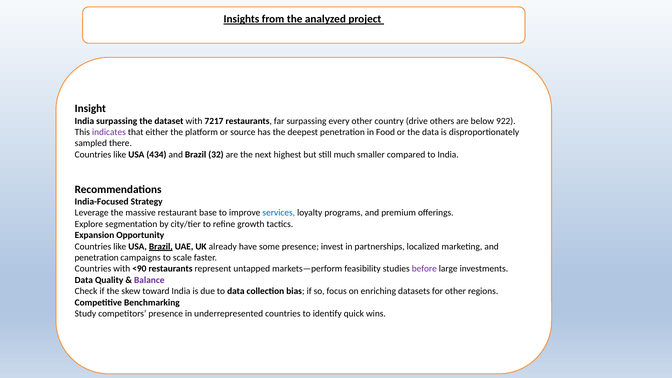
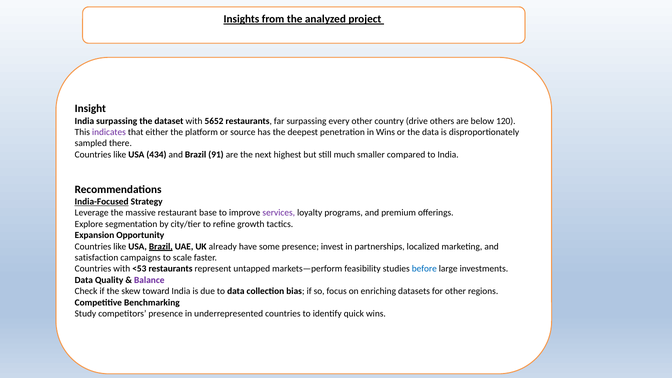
7217: 7217 -> 5652 (214, 121)
922: 922 -> 120 (506, 121)
in Food: Food -> Wins (385, 132)
32: 32 -> 91 (216, 155)
India-Focused underline: none -> present (102, 202)
services colour: blue -> purple (279, 213)
penetration: penetration -> satisfaction (97, 258)
<90: <90 -> <53 (139, 269)
before colour: purple -> blue (424, 269)
